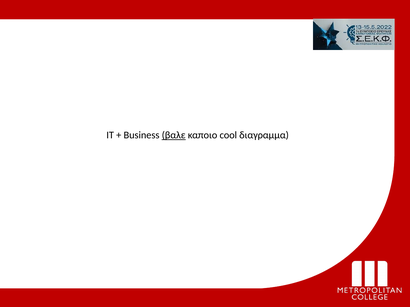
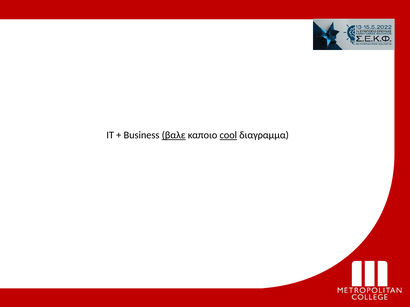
cool underline: none -> present (228, 135)
